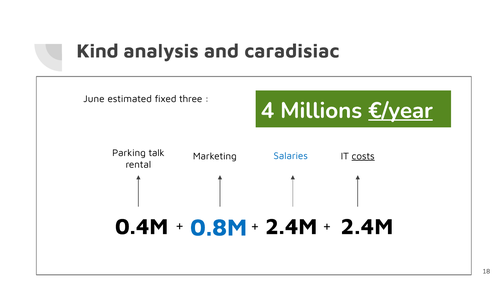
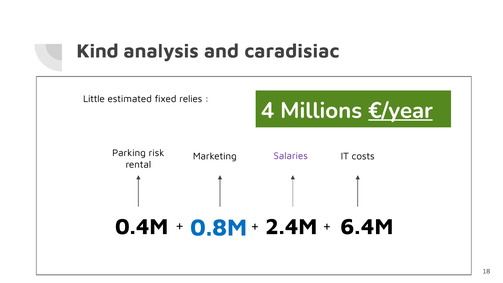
June: June -> Little (94, 99)
three: three -> relies (191, 99)
talk: talk -> risk (157, 153)
Salaries colour: blue -> purple (291, 156)
costs underline: present -> none (363, 156)
2.4M 2.4M: 2.4M -> 6.4M (367, 227)
